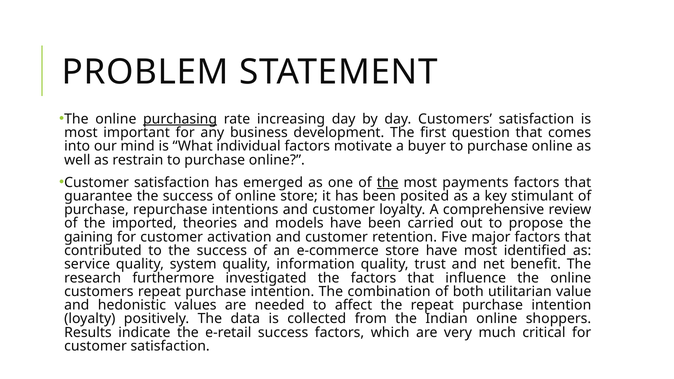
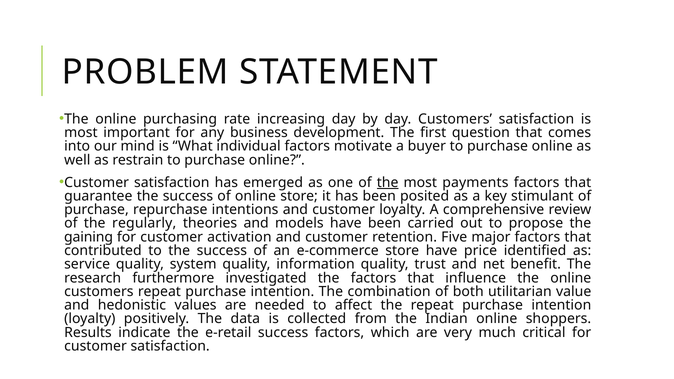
purchasing underline: present -> none (180, 119)
imported: imported -> regularly (144, 223)
have most: most -> price (481, 251)
